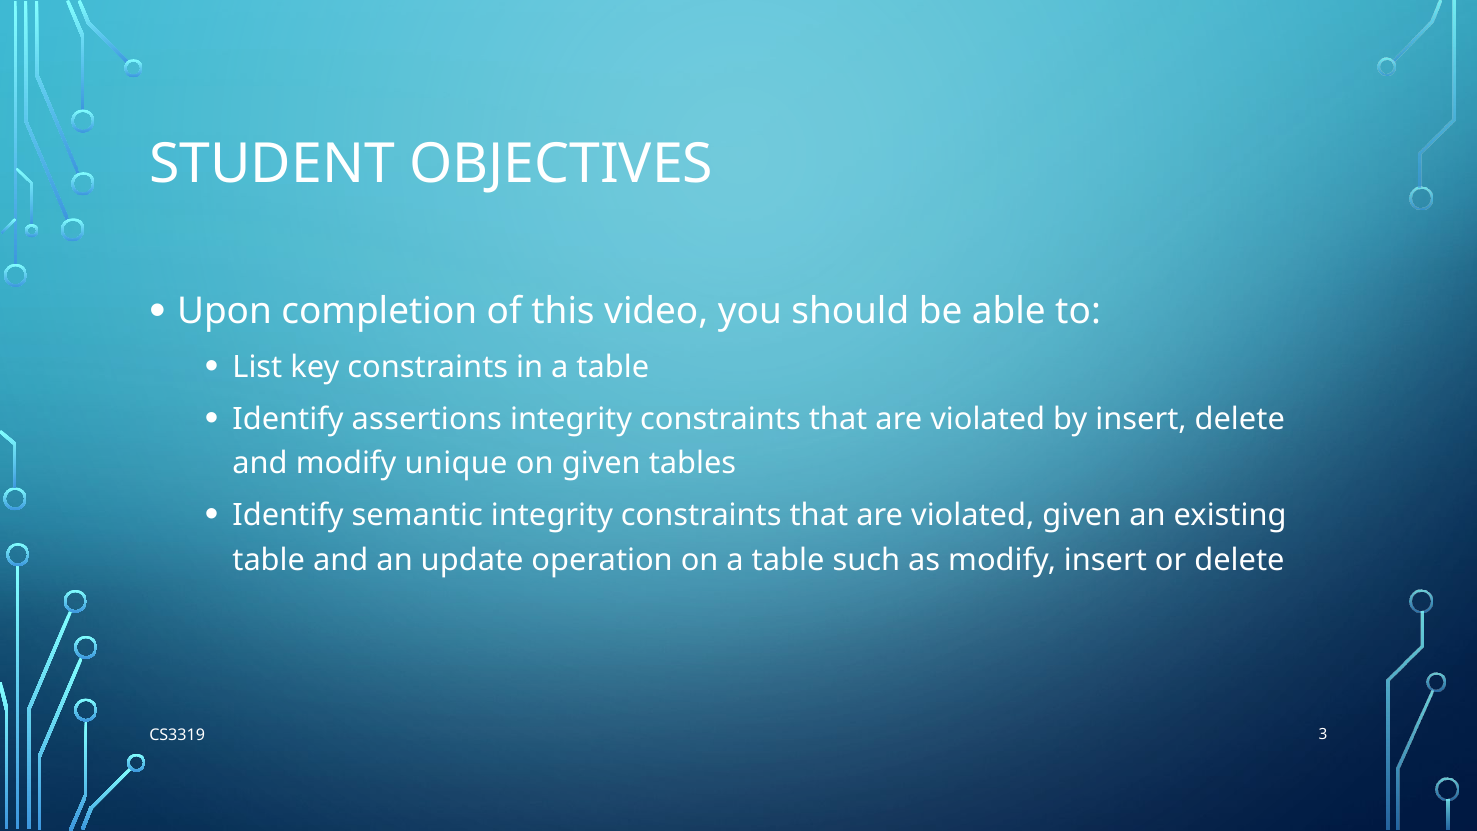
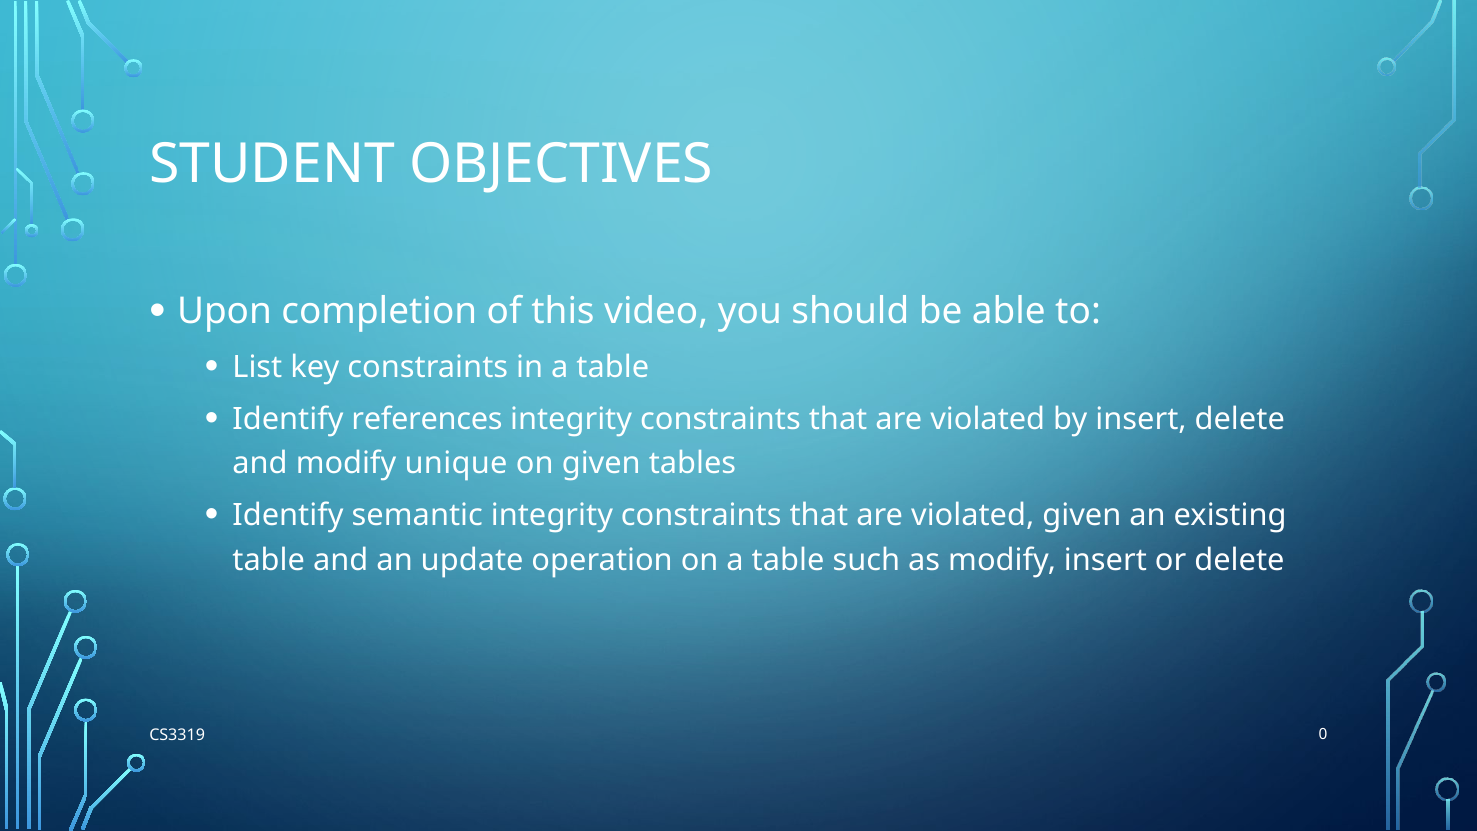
assertions: assertions -> references (427, 419)
3: 3 -> 0 (1323, 735)
